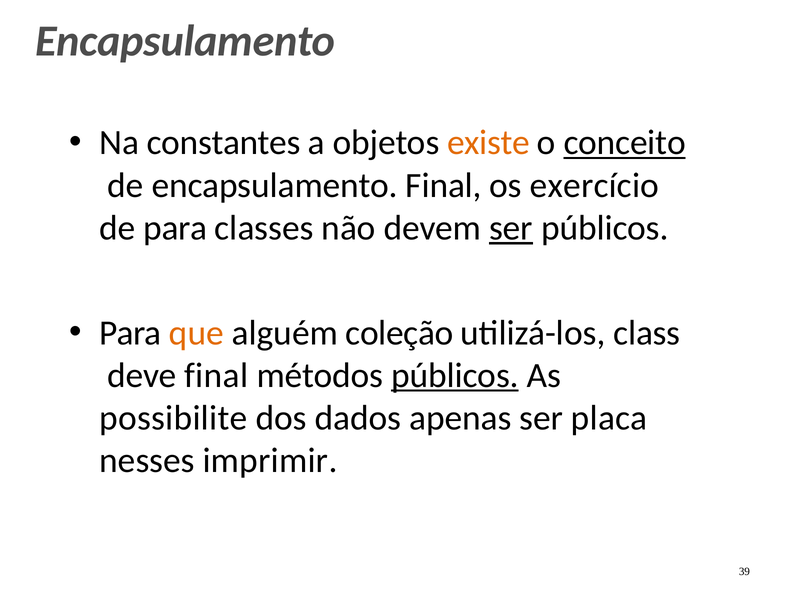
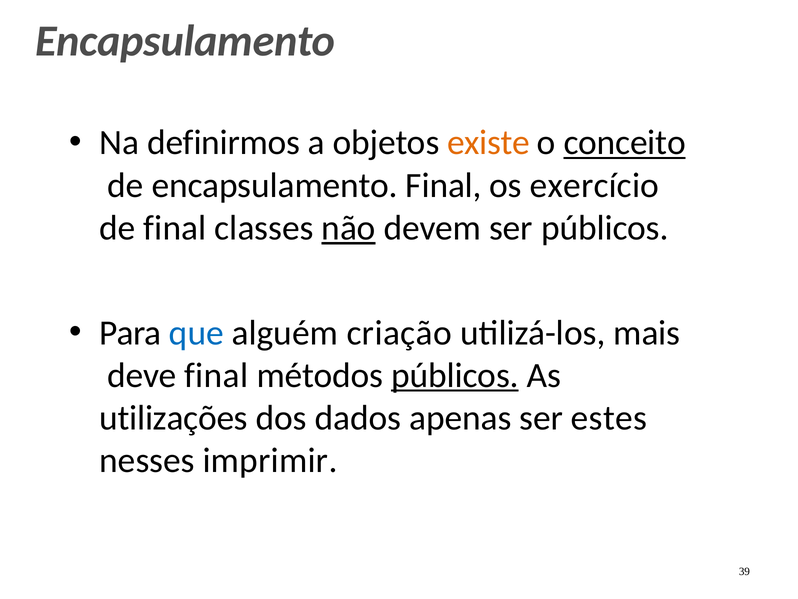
constantes: constantes -> definirmos (224, 143)
de para: para -> final (175, 228)
não underline: none -> present (349, 228)
ser underline: present -> none (511, 228)
que colour: orange -> blue (196, 333)
coleção: coleção -> criação (399, 333)
class: class -> mais (647, 333)
possibilite: possibilite -> utilizações (174, 418)
placa: placa -> estes (609, 418)
